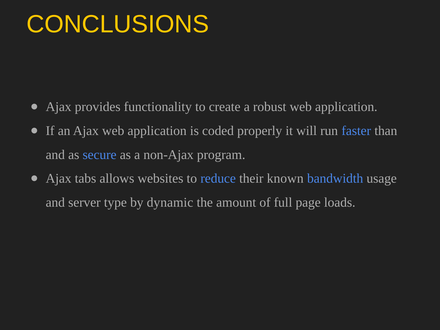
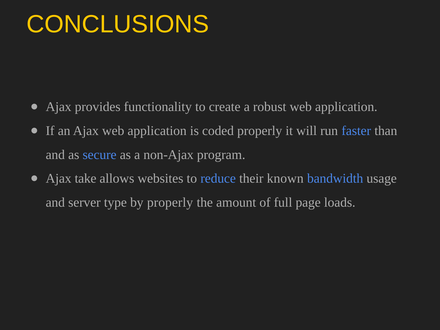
tabs: tabs -> take (86, 179)
by dynamic: dynamic -> properly (170, 203)
